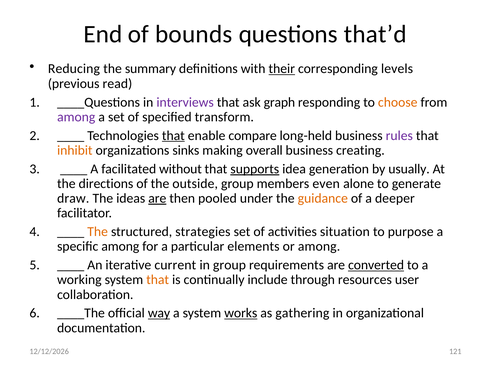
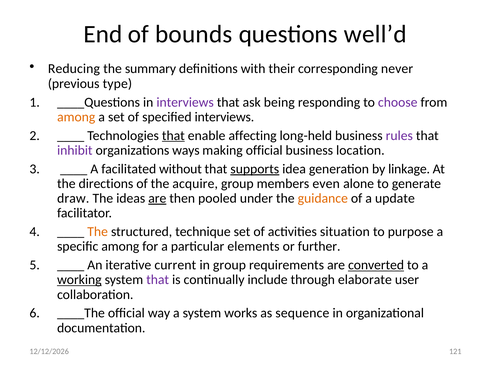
that’d: that’d -> well’d (375, 34)
their underline: present -> none (282, 69)
levels: levels -> never (397, 69)
read: read -> type (117, 84)
graph: graph -> being (279, 102)
choose colour: orange -> purple (398, 102)
among colour: purple -> orange (76, 117)
specified transform: transform -> interviews (224, 117)
compare: compare -> affecting (253, 136)
inhibit colour: orange -> purple (75, 150)
sinks: sinks -> ways (186, 150)
making overall: overall -> official (264, 150)
creating: creating -> location (360, 150)
usually: usually -> linkage (409, 169)
outside: outside -> acquire (195, 184)
deeper: deeper -> update (395, 198)
strategies: strategies -> technique (203, 232)
or among: among -> further (319, 247)
working underline: none -> present (79, 280)
that colour: orange -> purple (158, 280)
resources: resources -> elaborate (365, 280)
way underline: present -> none (159, 313)
works underline: present -> none (241, 313)
gathering: gathering -> sequence (302, 313)
